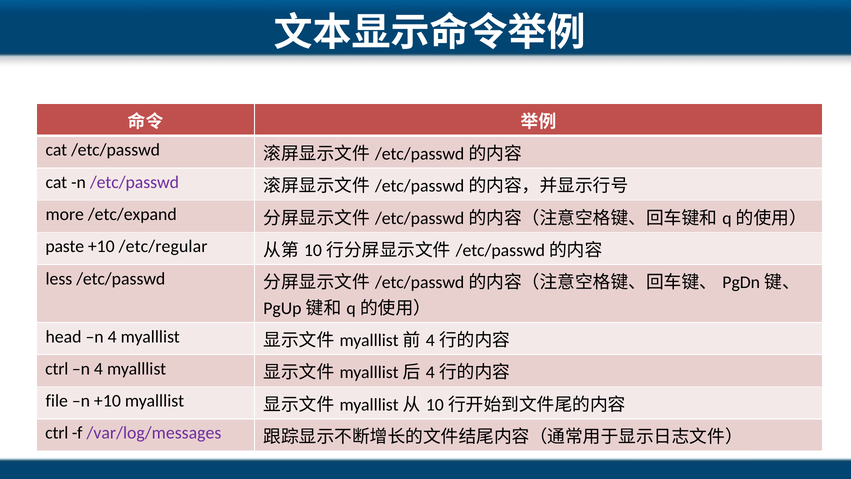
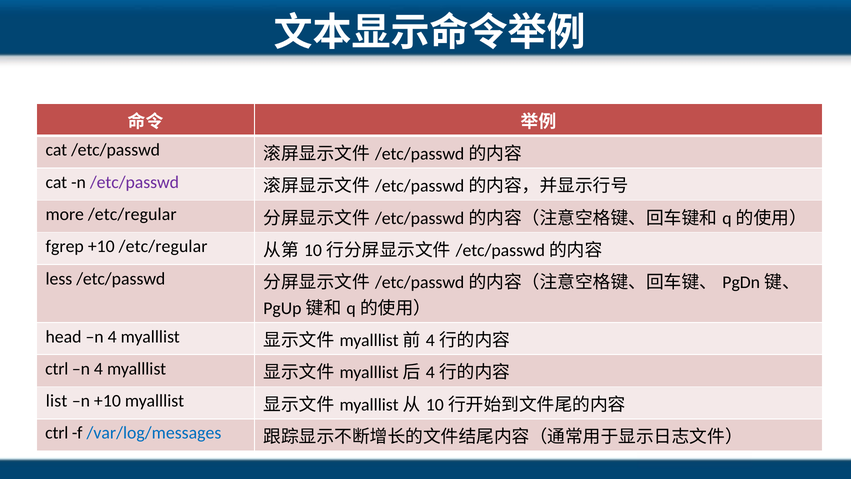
more /etc/expand: /etc/expand -> /etc/regular (132, 214)
paste: paste -> fgrep (65, 246)
file: file -> list (57, 401)
/var/log/messages colour: purple -> blue (154, 433)
